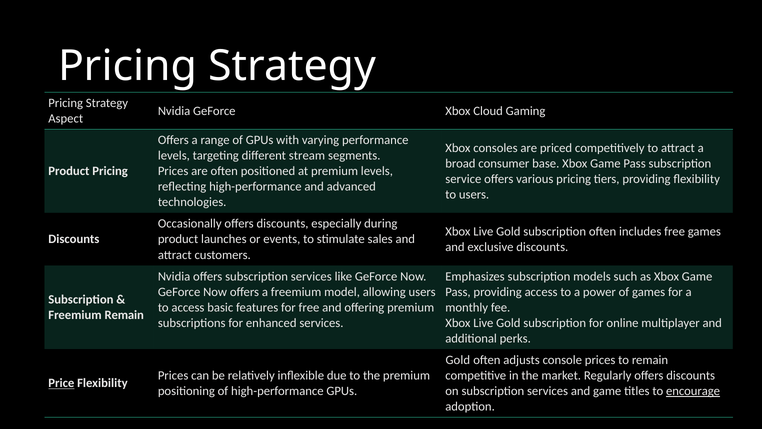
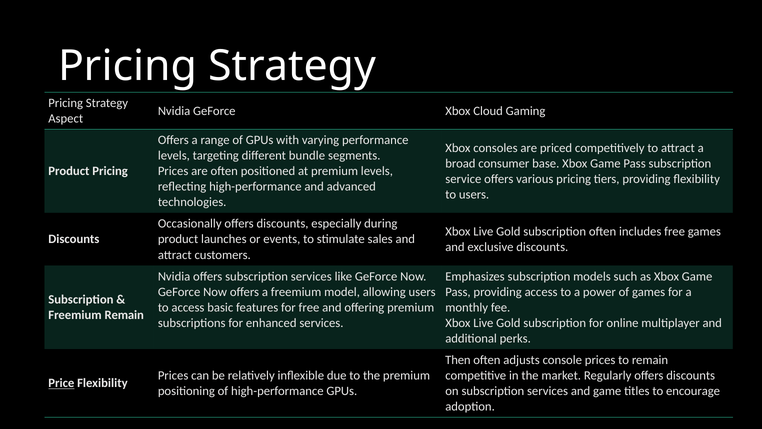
stream: stream -> bundle (307, 155)
Gold: Gold -> Then (458, 360)
encourage underline: present -> none (693, 391)
